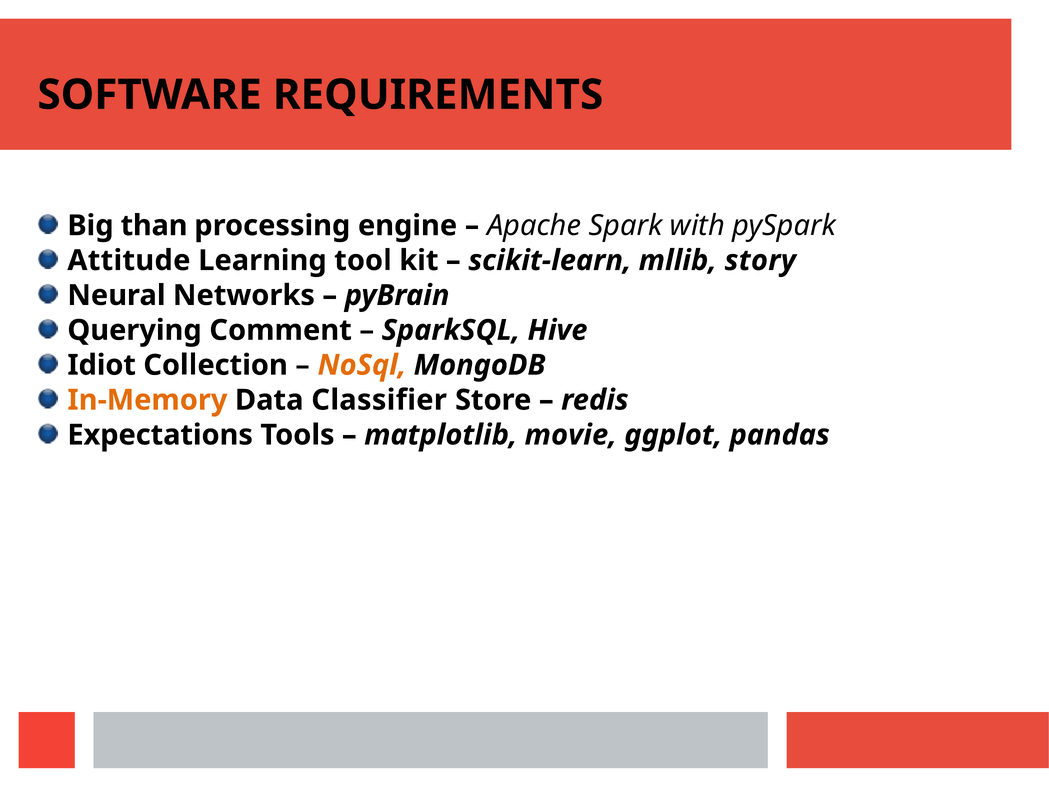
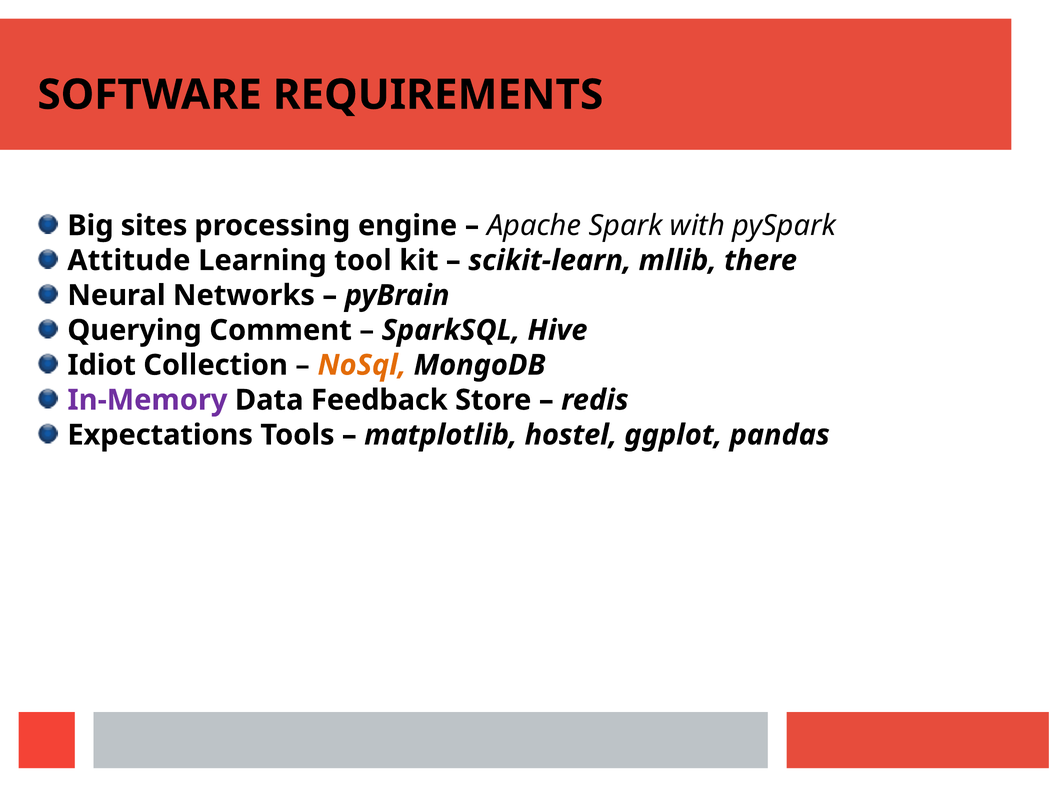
than: than -> sites (154, 225)
story: story -> there (761, 260)
In-Memory colour: orange -> purple (147, 400)
Classifier: Classifier -> Feedback (379, 400)
movie: movie -> hostel (571, 435)
